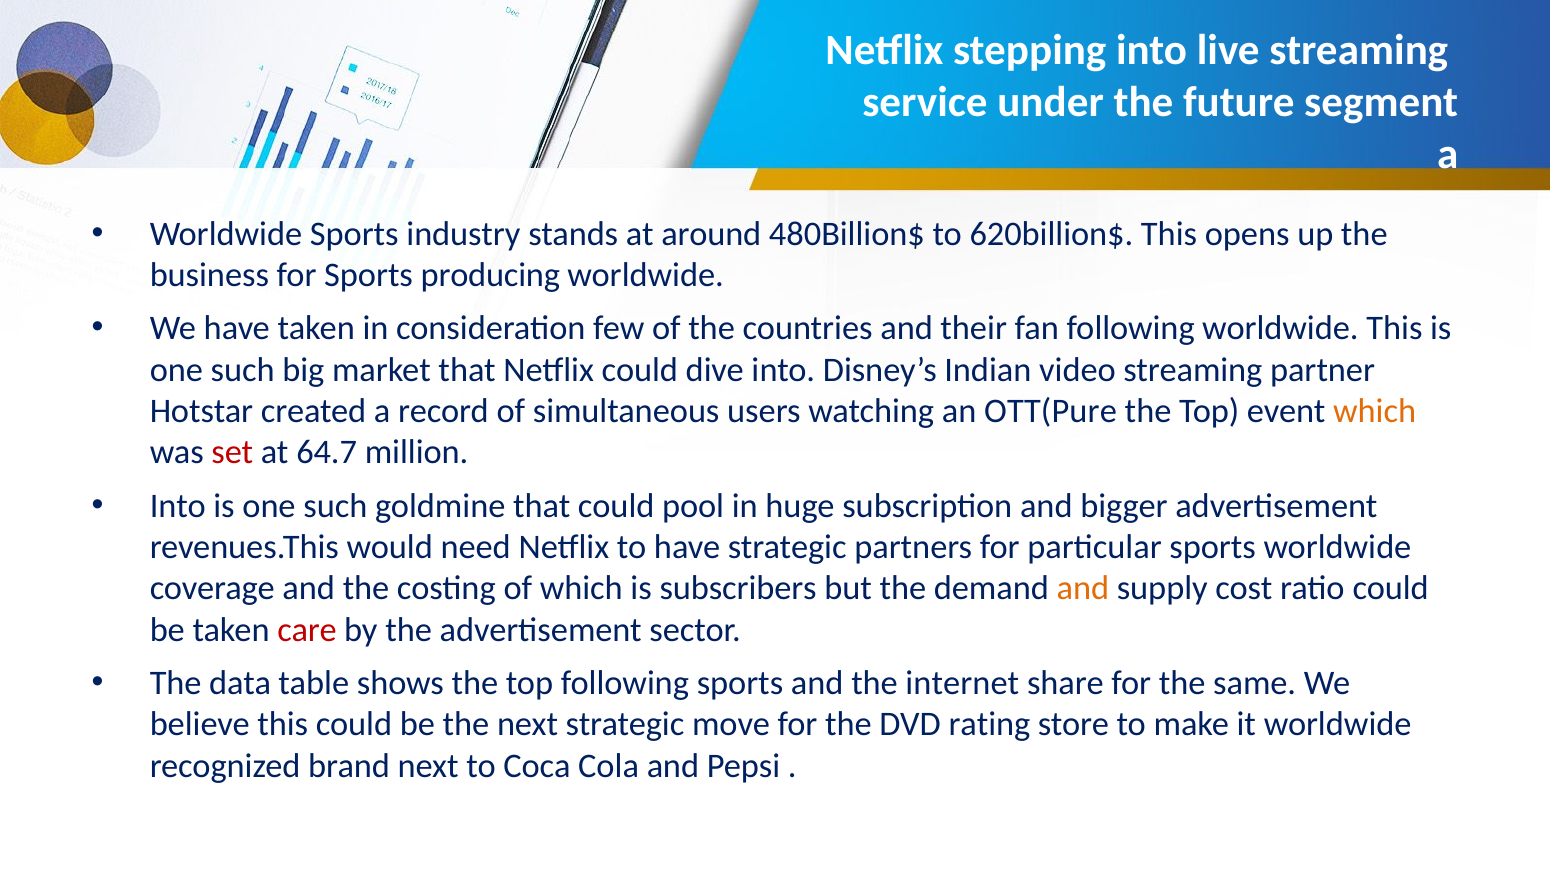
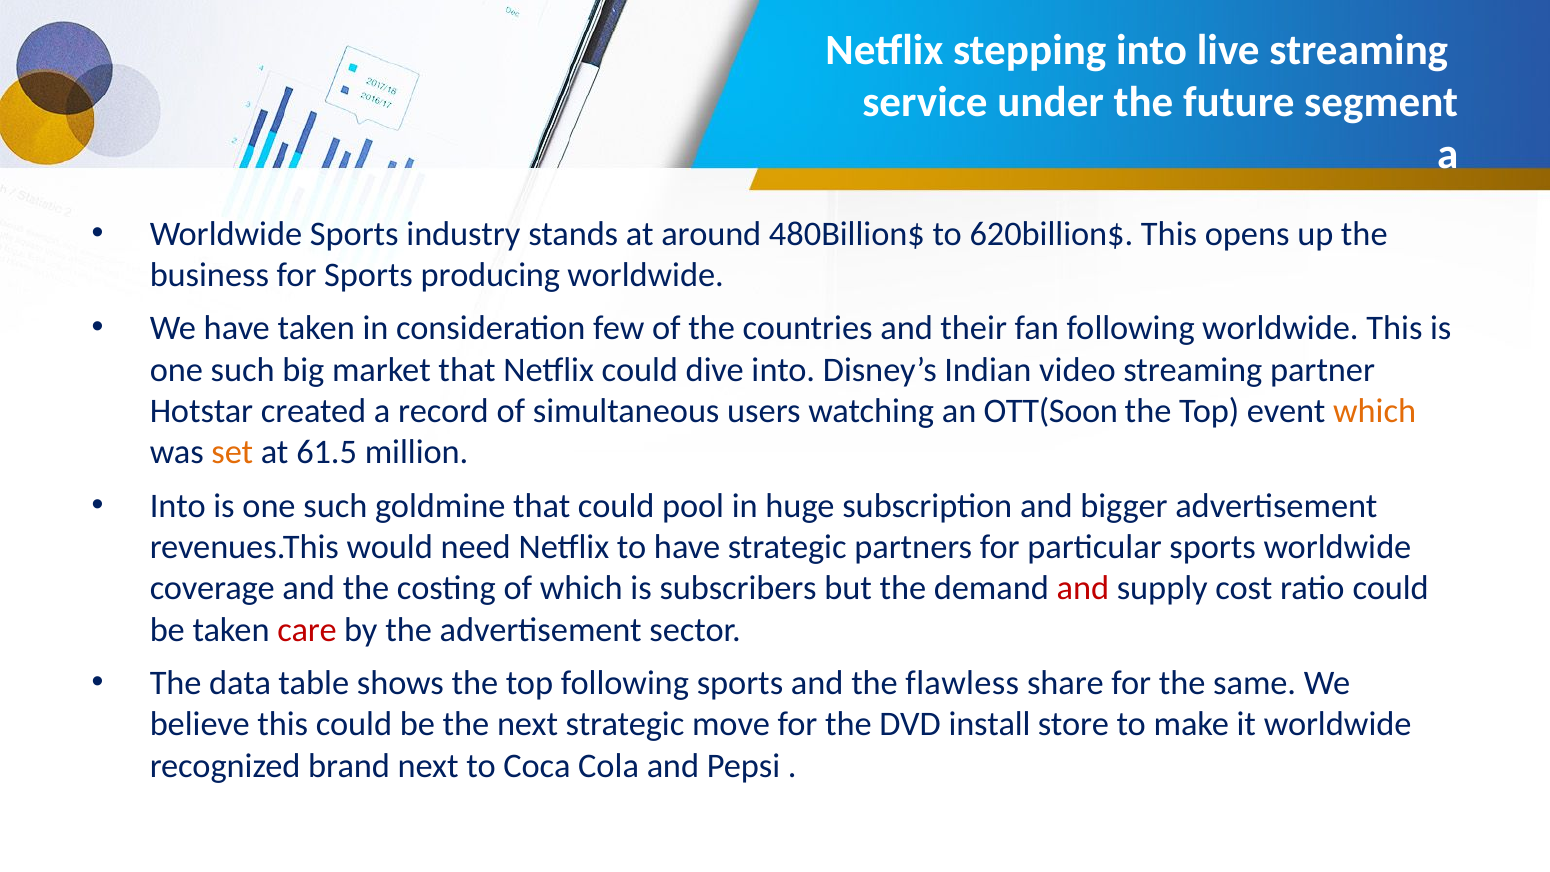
OTT(Pure: OTT(Pure -> OTT(Soon (1051, 411)
set colour: red -> orange (232, 452)
64.7: 64.7 -> 61.5 (327, 452)
and colour: orange -> red (1083, 588)
internet: internet -> flawless (962, 683)
rating: rating -> install (990, 724)
